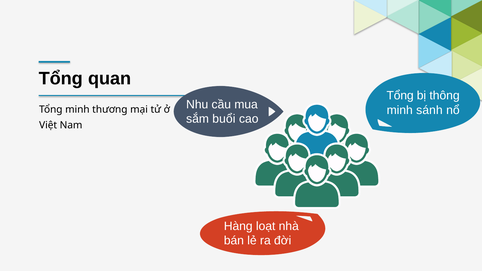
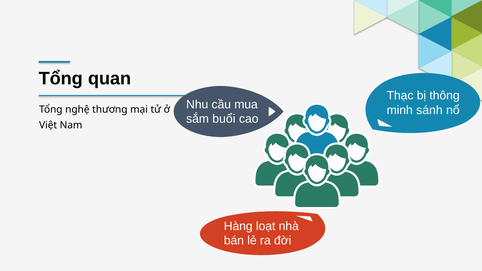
Tổng: Tổng -> Thạc (400, 96)
Tổng minh: minh -> nghệ (77, 110)
